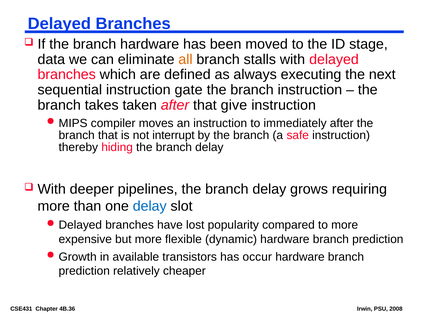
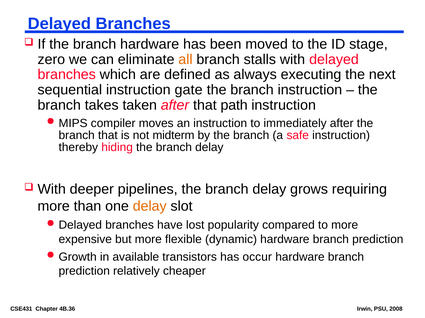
data: data -> zero (51, 59)
give: give -> path (234, 105)
interrupt: interrupt -> midterm (173, 136)
delay colour: blue -> orange (150, 207)
